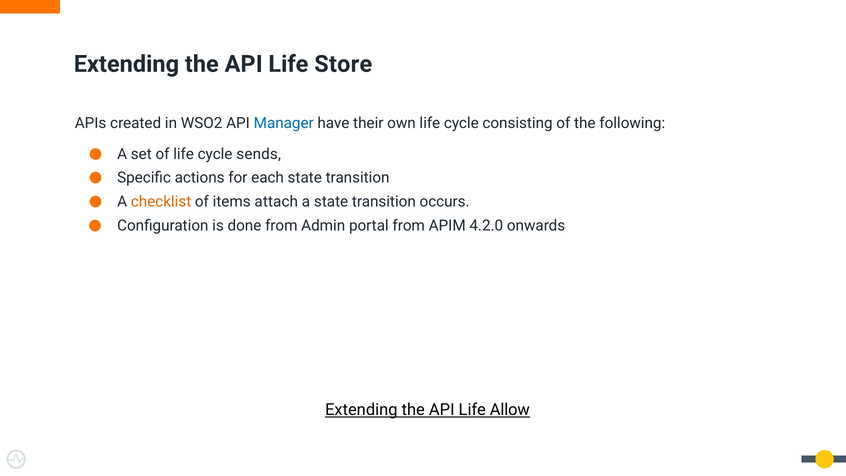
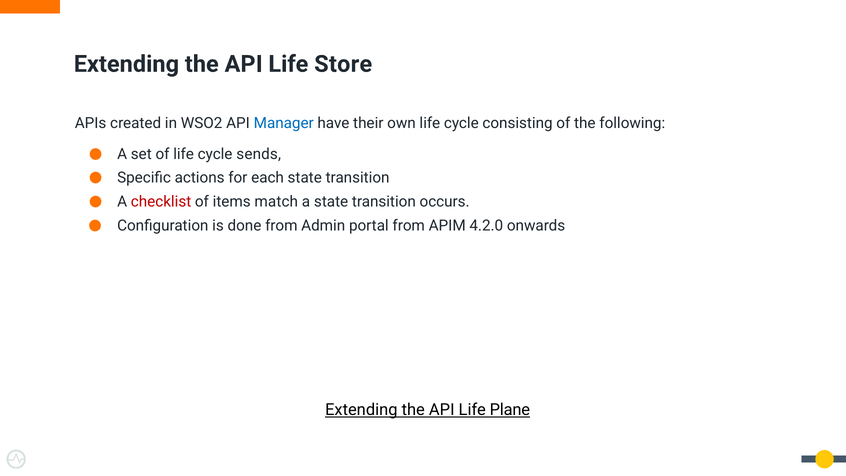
checklist colour: orange -> red (161, 202)
attach: attach -> match (276, 202)
Allow: Allow -> Plane (510, 410)
